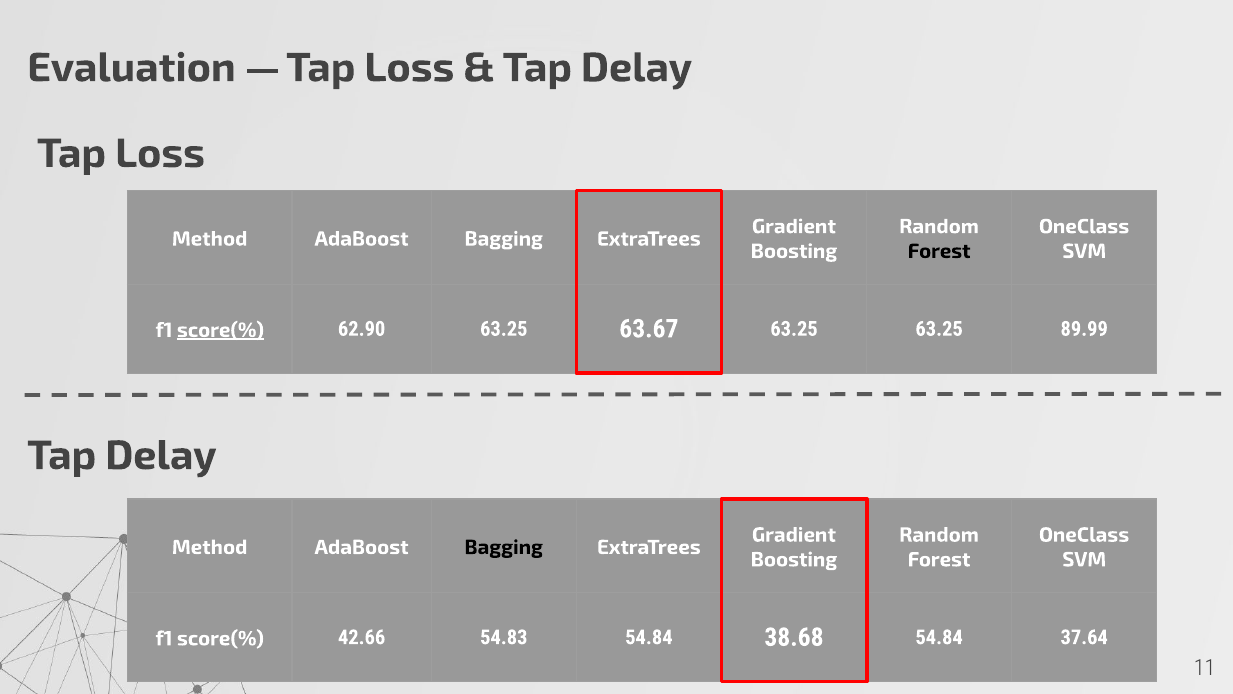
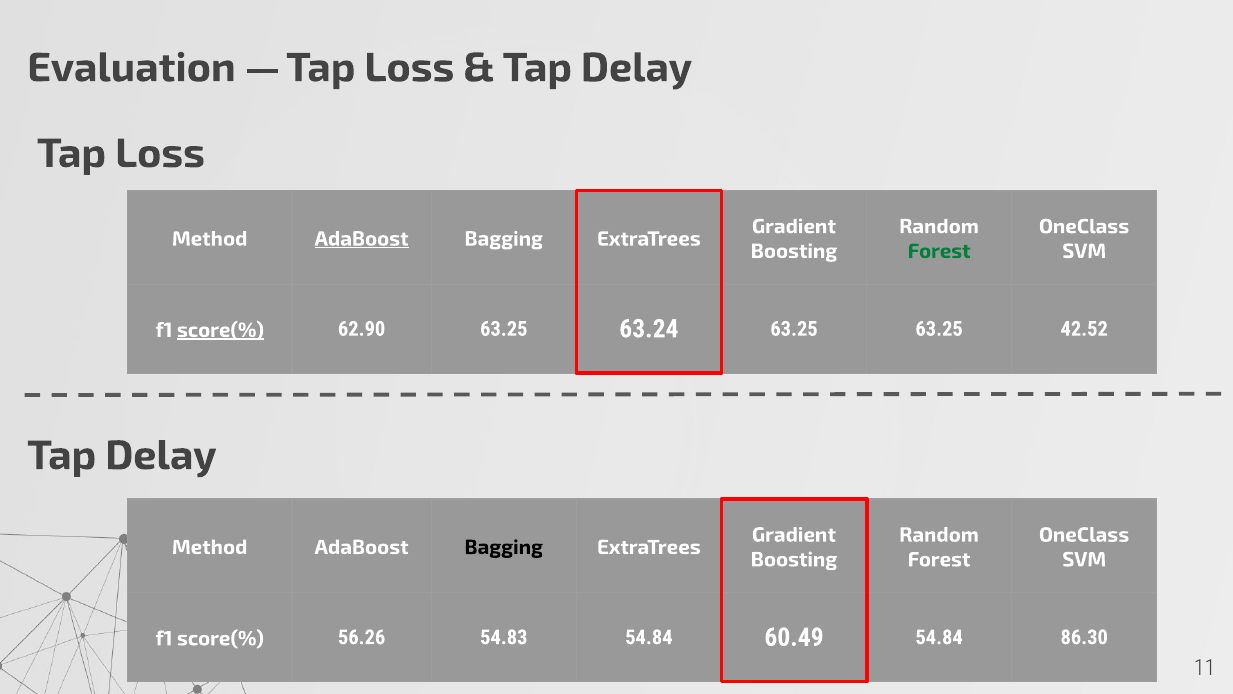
AdaBoost underline: none -> present (362, 239)
Forest colour: black -> green (939, 251)
63.67: 63.67 -> 63.24 (649, 329)
89.99: 89.99 -> 42.52 (1084, 329)
42.66: 42.66 -> 56.26 (362, 637)
38.68: 38.68 -> 60.49 (794, 637)
37.64: 37.64 -> 86.30 (1084, 637)
